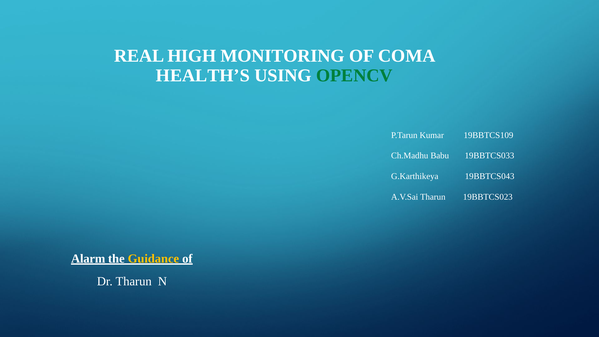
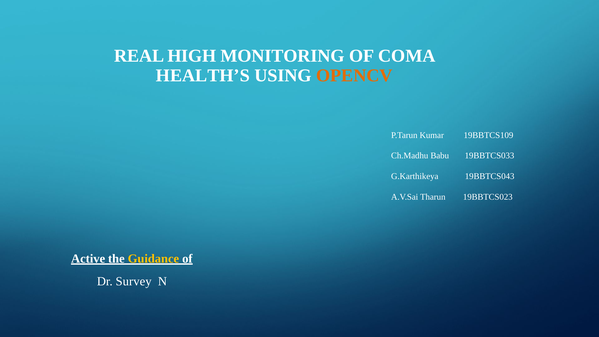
OPENCV colour: green -> orange (354, 76)
Alarm: Alarm -> Active (88, 259)
Dr Tharun: Tharun -> Survey (134, 281)
